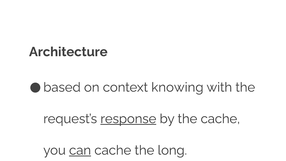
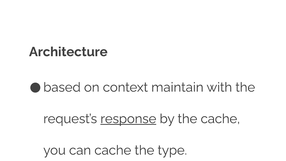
knowing: knowing -> maintain (177, 87)
can underline: present -> none (80, 150)
long: long -> type (172, 150)
